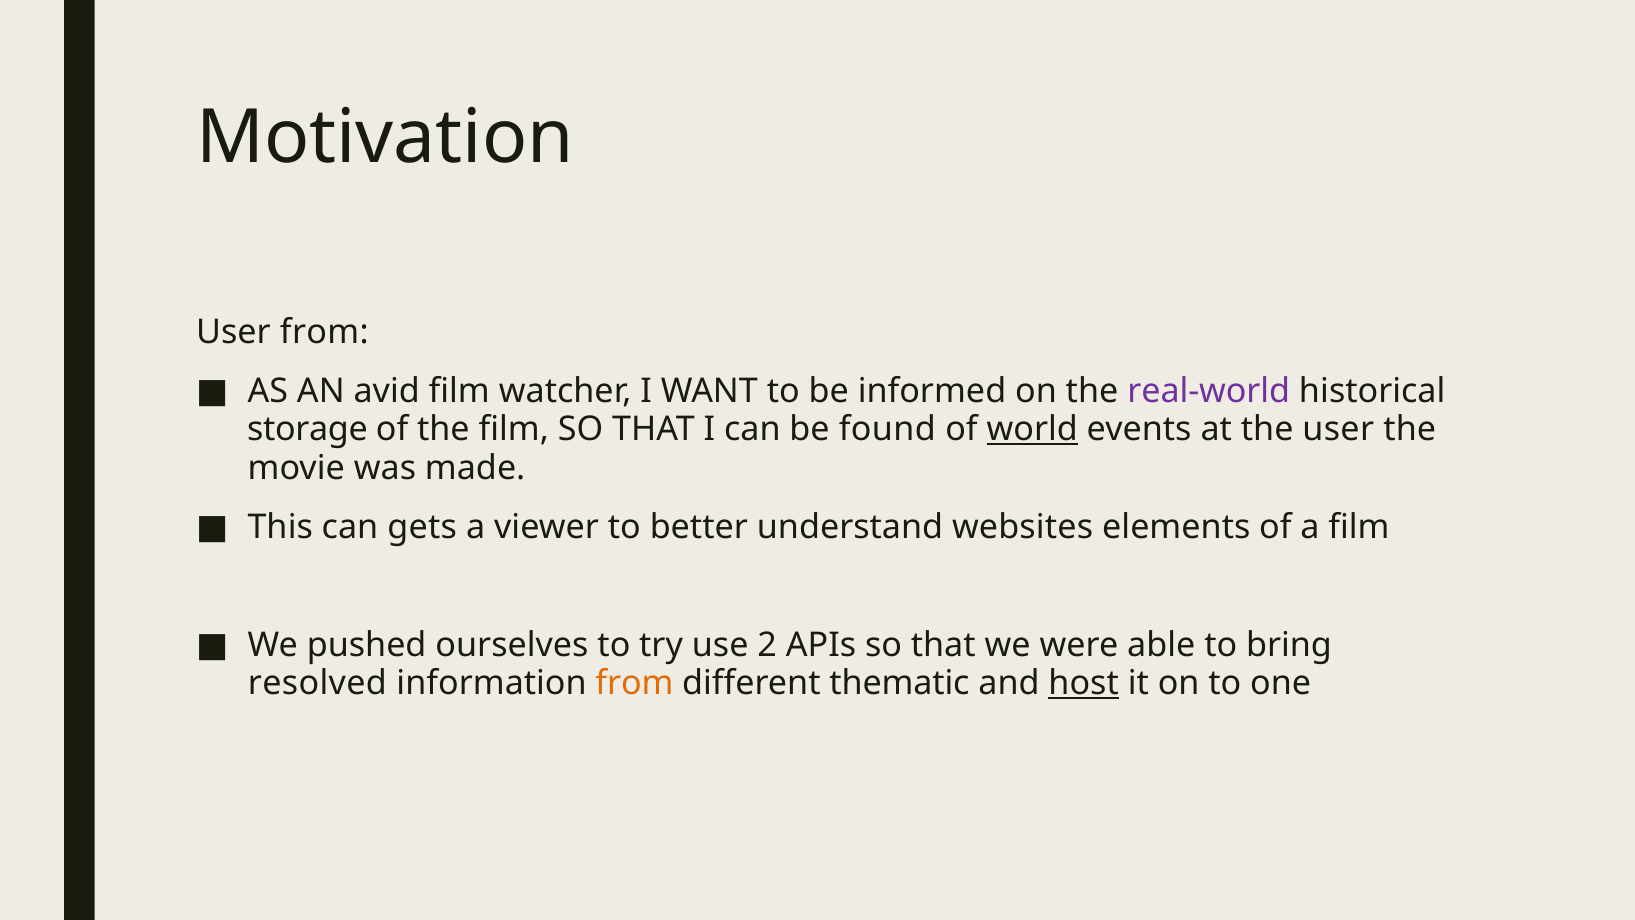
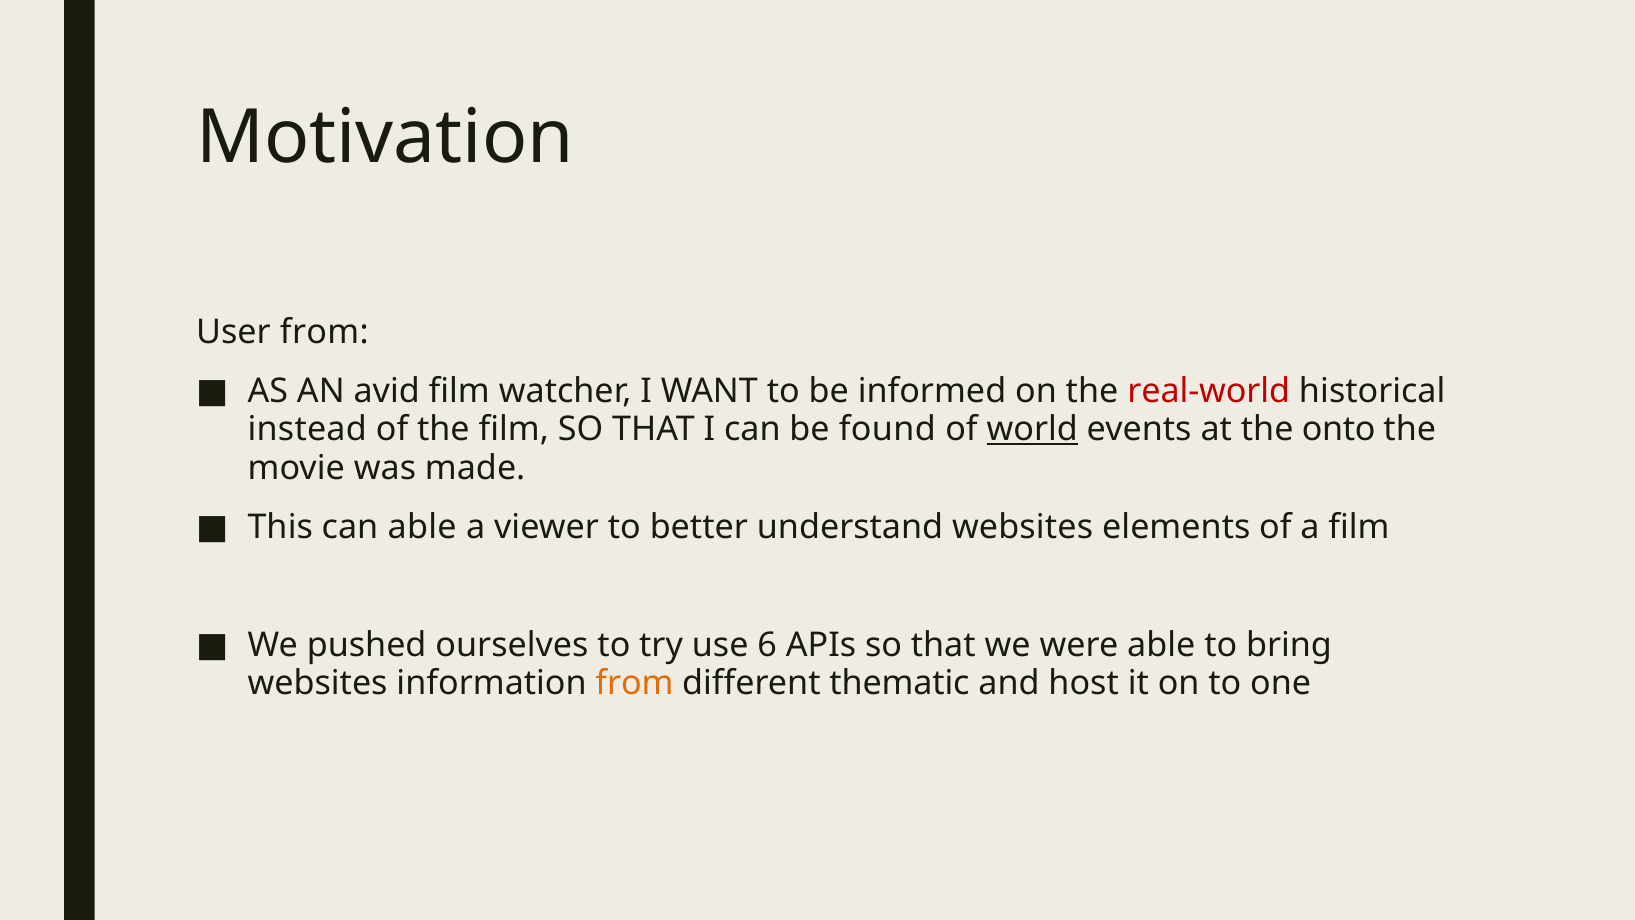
real-world colour: purple -> red (1209, 391)
storage: storage -> instead (307, 430)
the user: user -> onto (1339, 430)
can gets: gets -> able (422, 527)
2: 2 -> 6 (767, 645)
resolved: resolved -> websites (318, 683)
host underline: present -> none (1084, 683)
